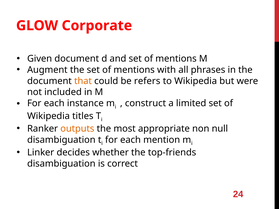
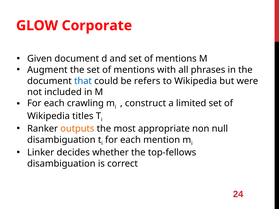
that colour: orange -> blue (83, 81)
instance: instance -> crawling (85, 103)
top-friends: top-friends -> top-fellows (172, 153)
